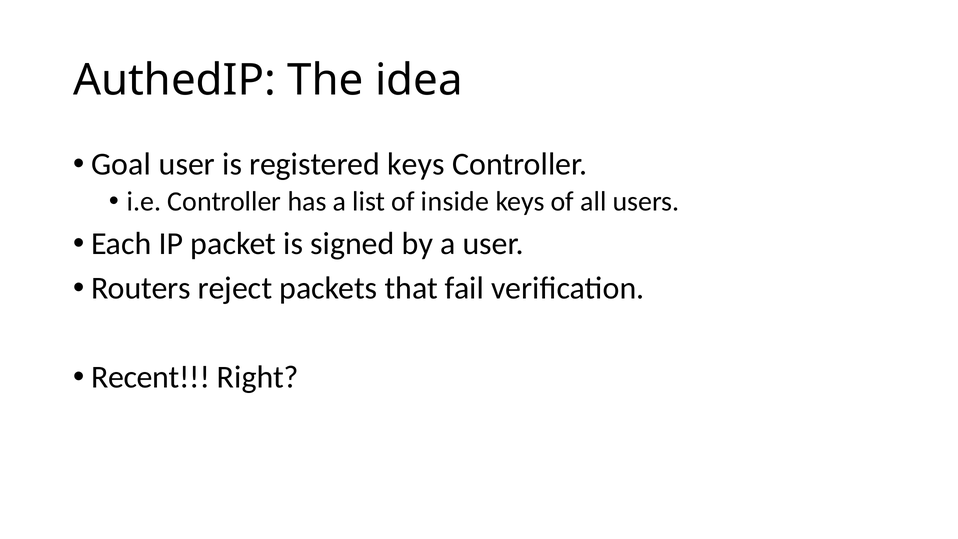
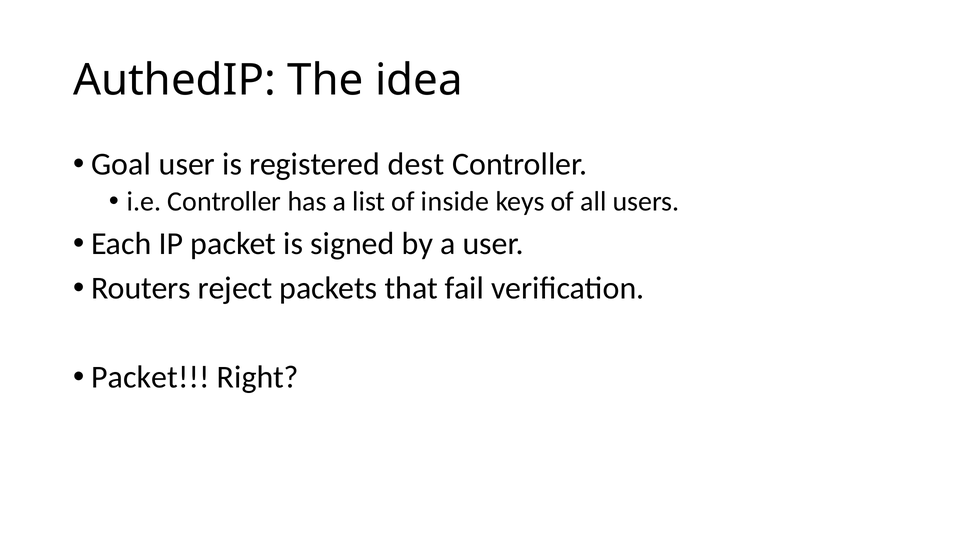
registered keys: keys -> dest (416, 164)
Recent: Recent -> Packet (150, 377)
